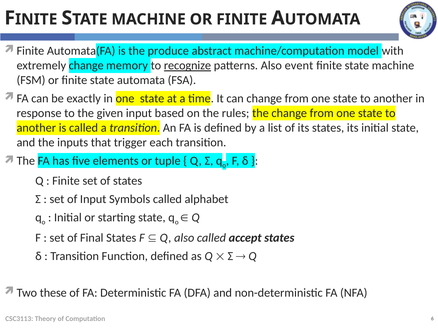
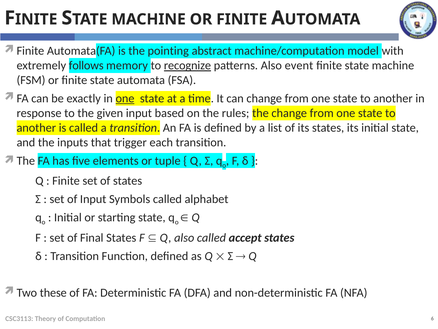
produce: produce -> pointing (168, 51)
extremely change: change -> follows (86, 65)
one underline: none -> present (125, 98)
